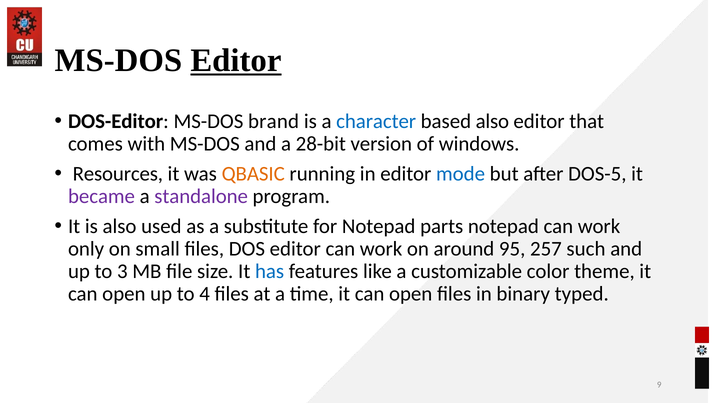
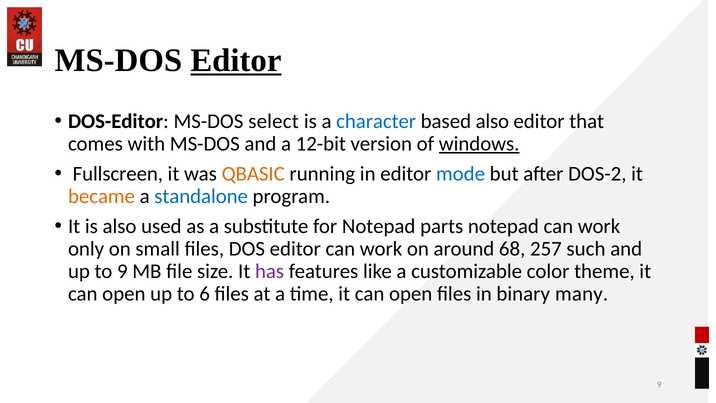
brand: brand -> select (274, 121)
28-bit: 28-bit -> 12-bit (321, 144)
windows underline: none -> present (479, 144)
Resources: Resources -> Fullscreen (118, 174)
DOS-5: DOS-5 -> DOS-2 (597, 174)
became colour: purple -> orange (101, 196)
standalone colour: purple -> blue (201, 196)
95: 95 -> 68 (512, 249)
to 3: 3 -> 9 (122, 271)
has colour: blue -> purple (270, 271)
4: 4 -> 6 (205, 294)
typed: typed -> many (582, 294)
